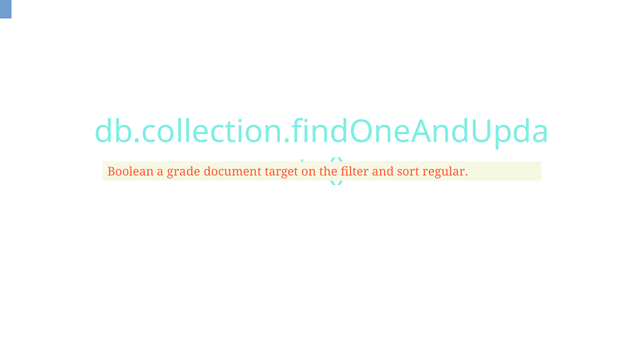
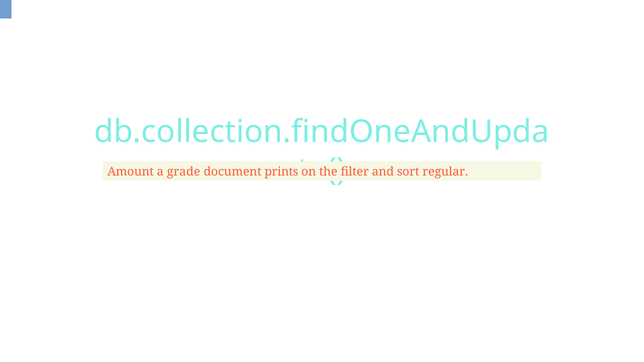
Boolean: Boolean -> Amount (131, 172)
target: target -> prints (281, 172)
